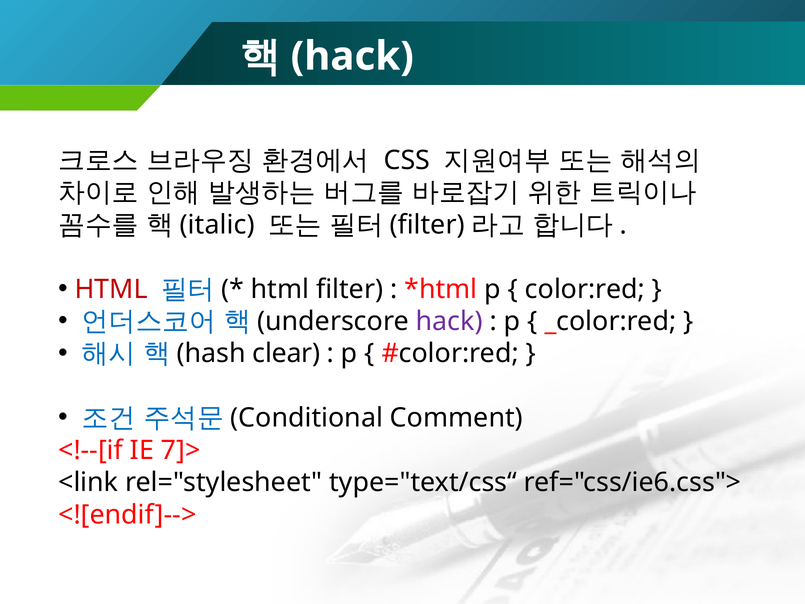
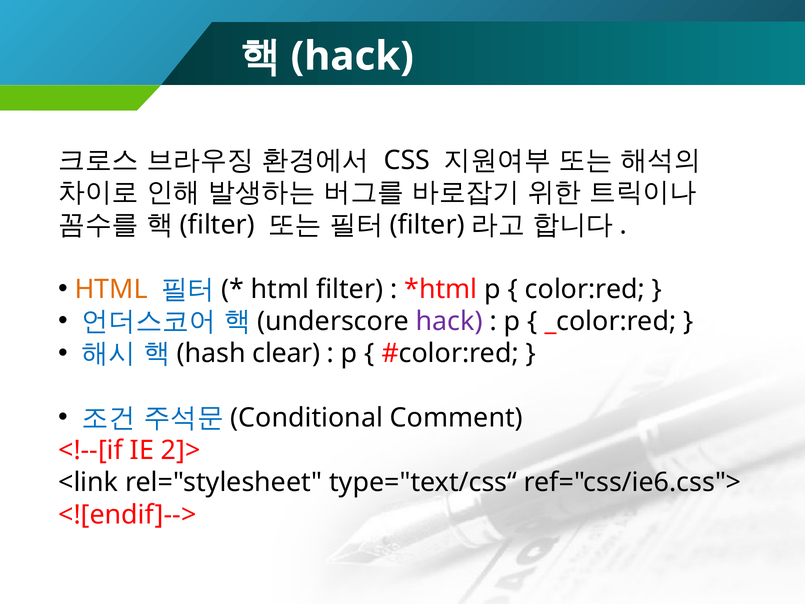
italic: italic -> filter (217, 225)
HTML colour: red -> orange (111, 289)
7]>: 7]> -> 2]> (181, 450)
